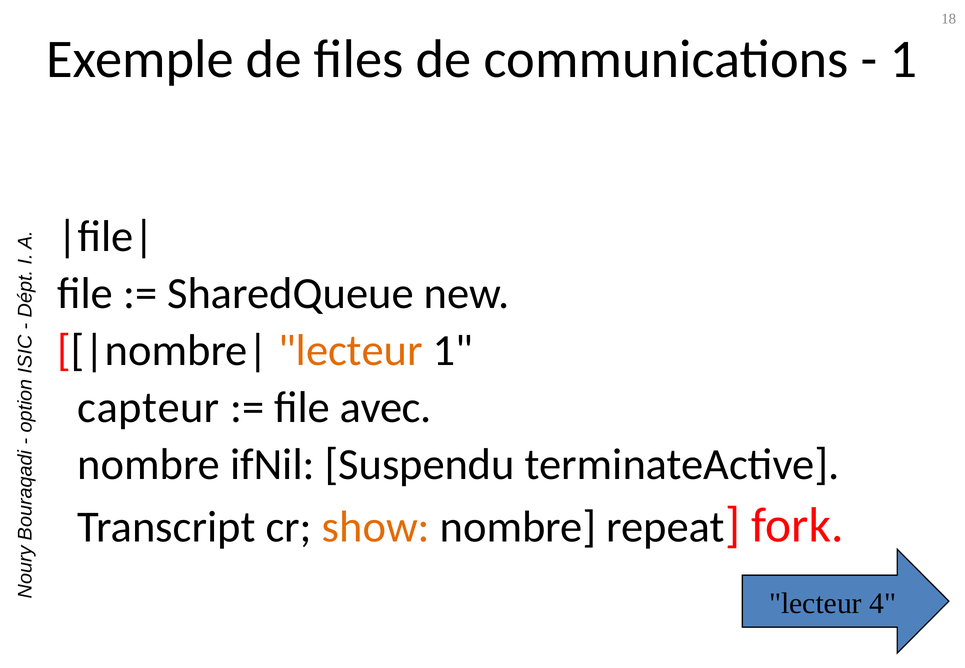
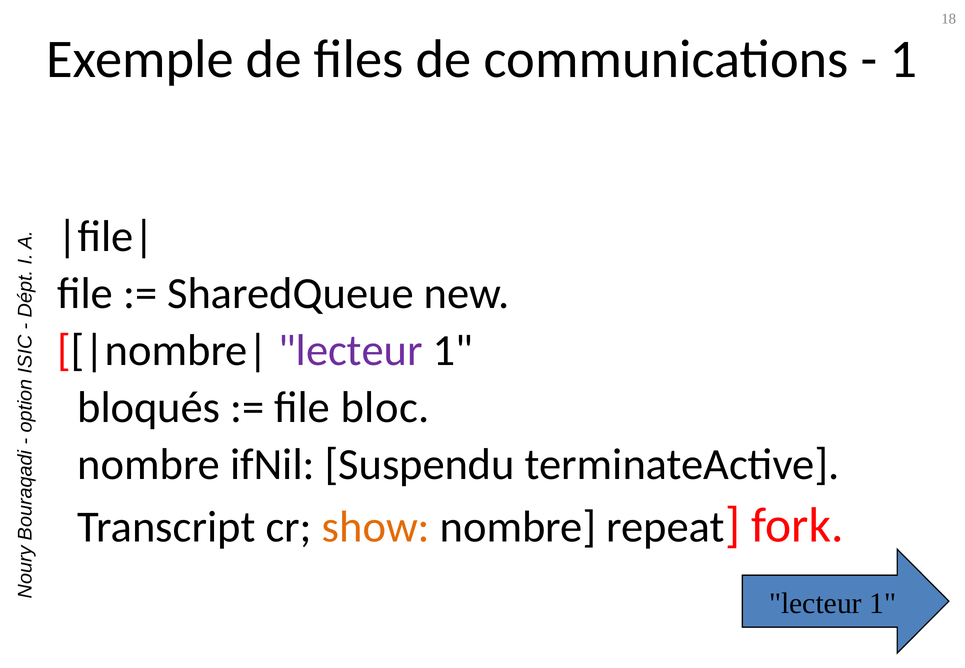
lecteur colour: orange -> purple (350, 351)
capteur: capteur -> bloqués (149, 408)
avec: avec -> bloc (385, 408)
4: 4 -> 1 (883, 603)
